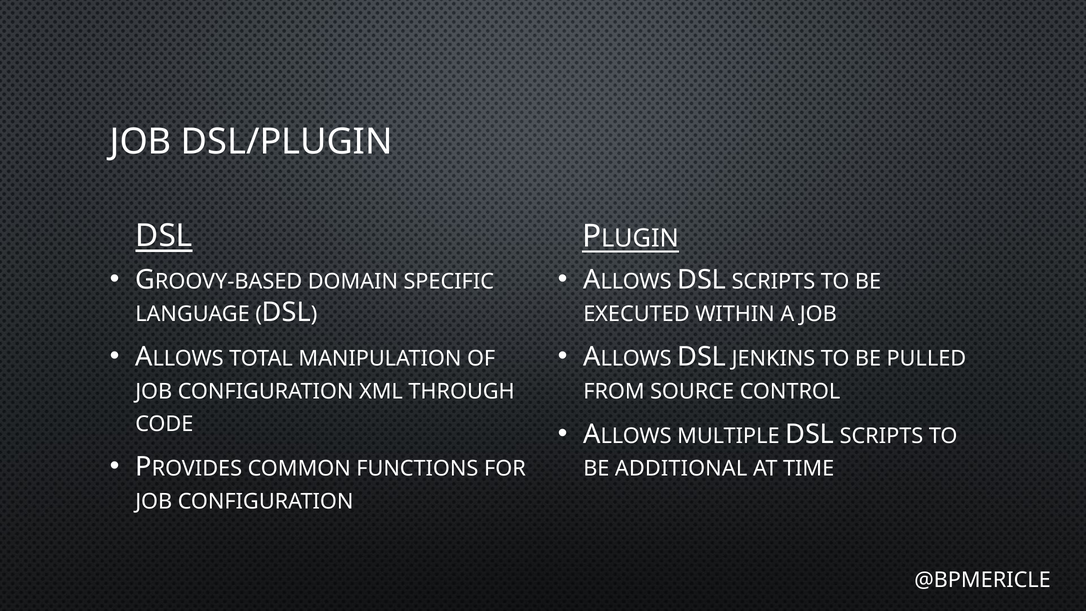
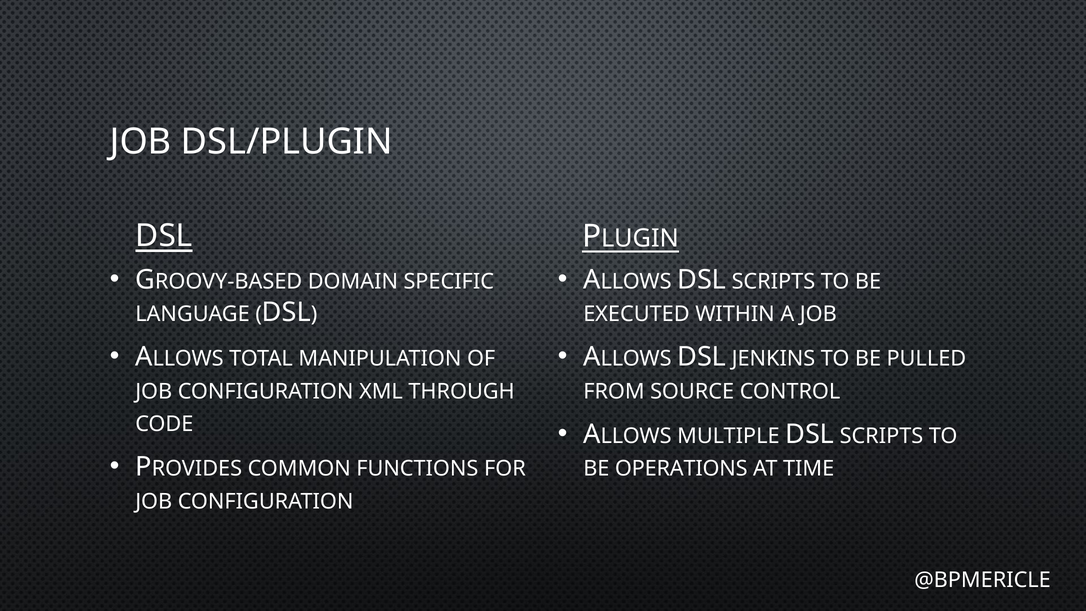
ADDITIONAL: ADDITIONAL -> OPERATIONS (681, 469)
